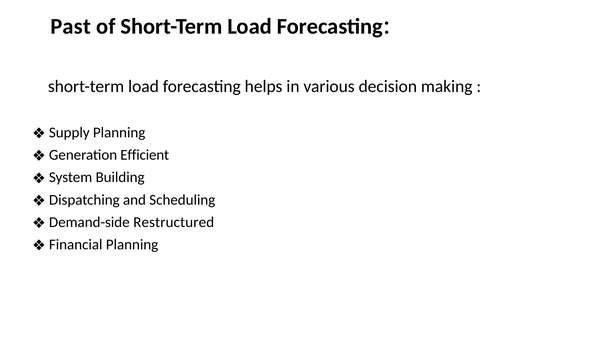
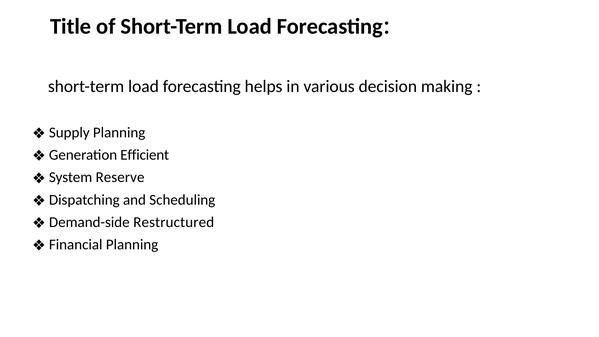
Past: Past -> Title (71, 26)
Building: Building -> Reserve (120, 177)
